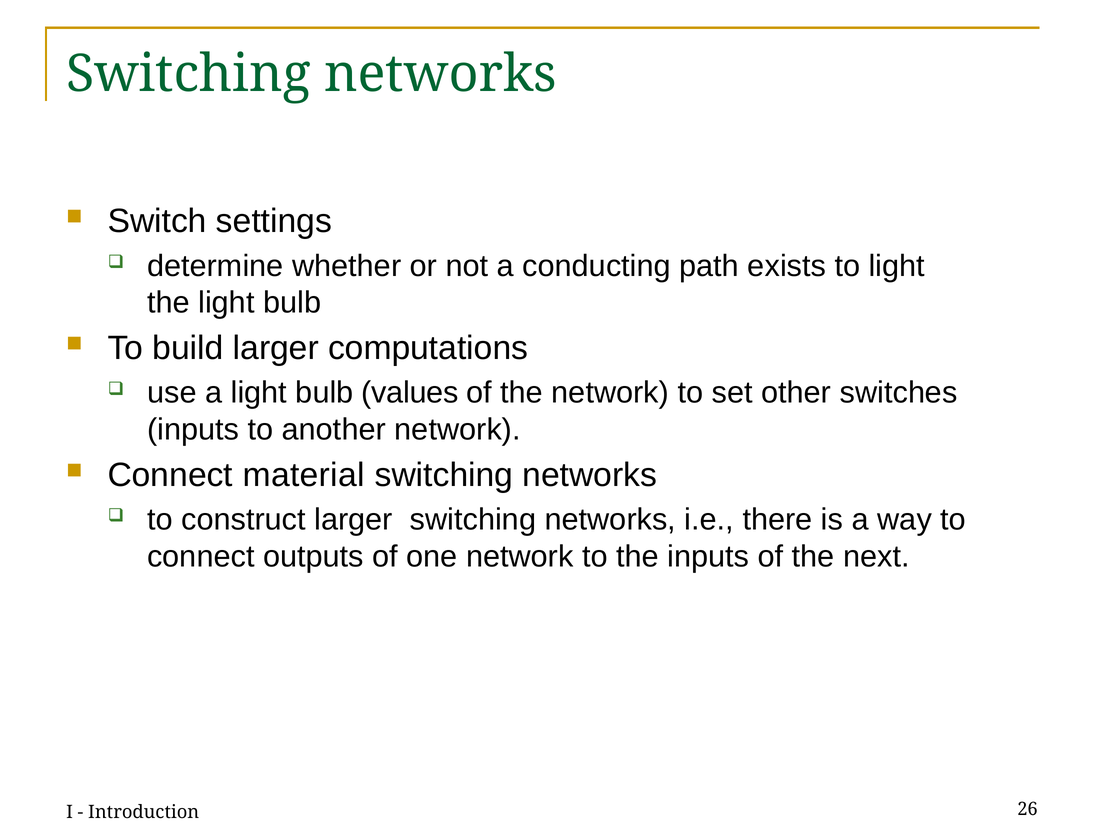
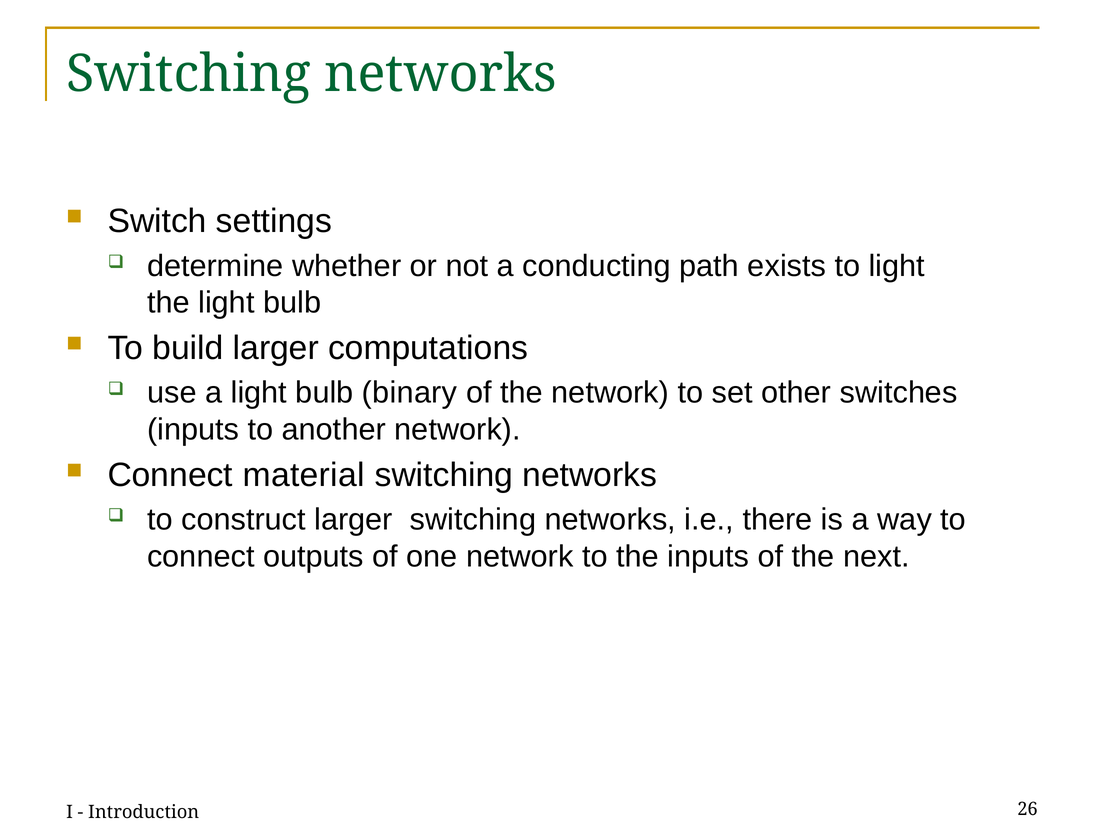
values: values -> binary (410, 393)
